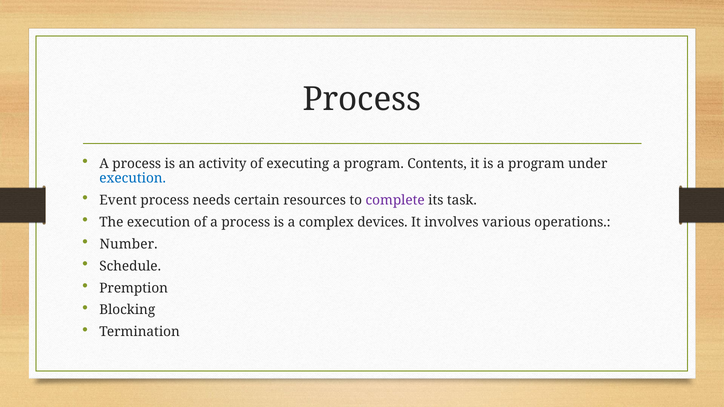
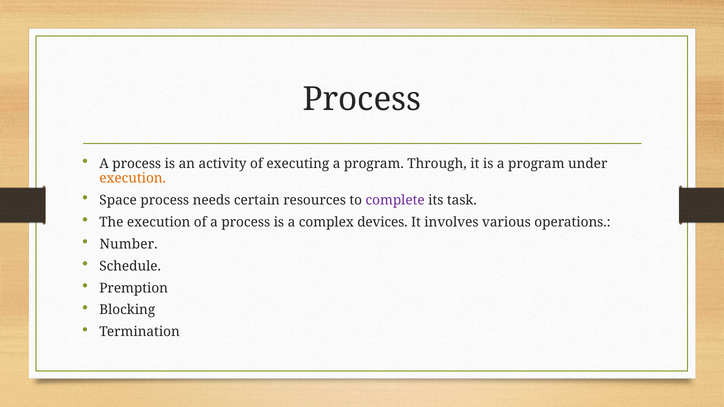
Contents: Contents -> Through (437, 164)
execution colour: blue -> orange (133, 178)
Event: Event -> Space (118, 200)
